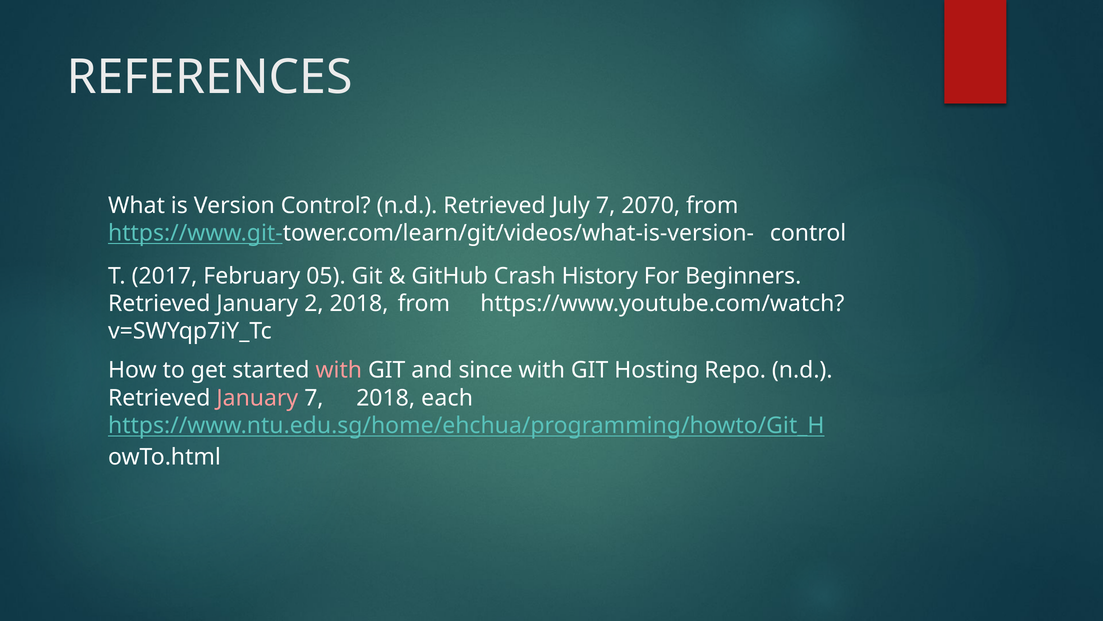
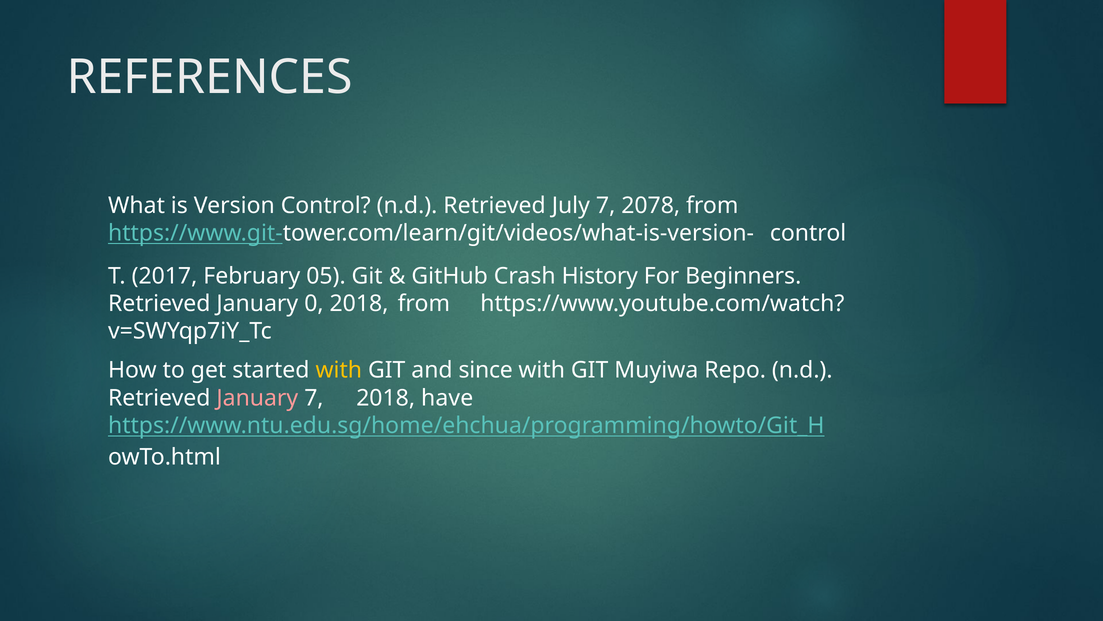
2070: 2070 -> 2078 (651, 205)
2: 2 -> 0 (314, 303)
with colour: pink -> yellow (339, 370)
Hosting: Hosting -> Muyiwa (656, 370)
each: each -> have (447, 398)
